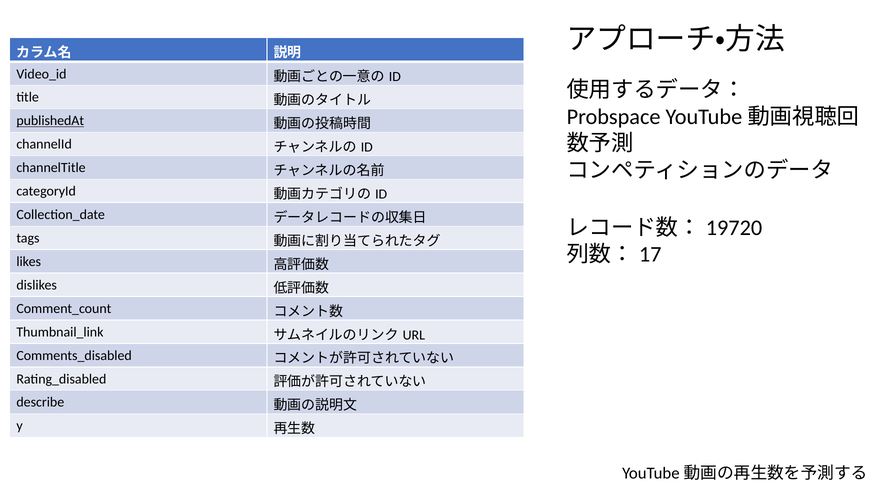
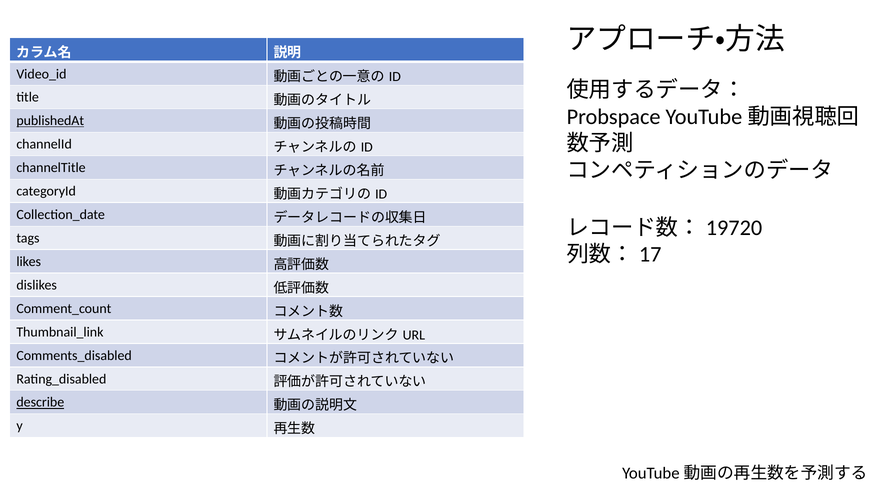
describe underline: none -> present (40, 402)
